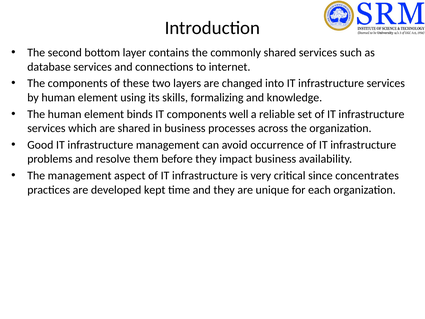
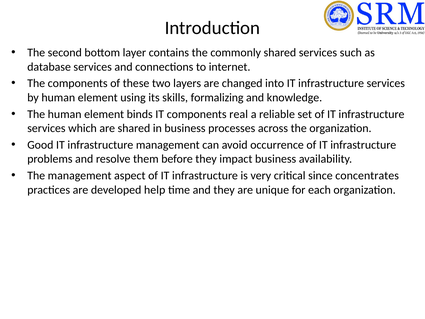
well: well -> real (239, 114)
kept: kept -> help (155, 190)
